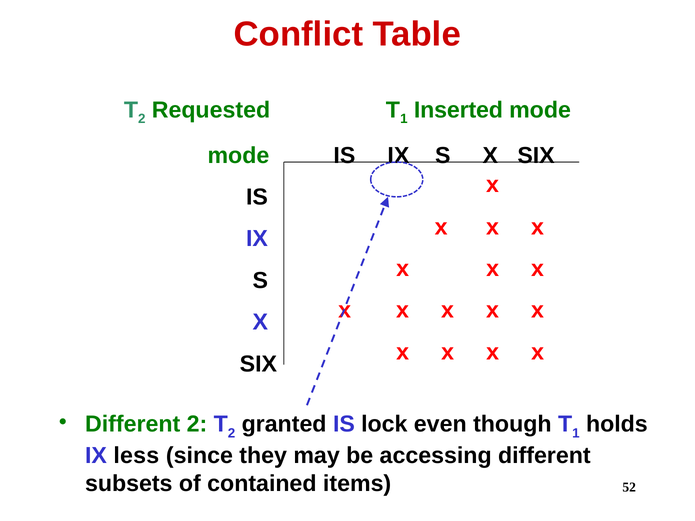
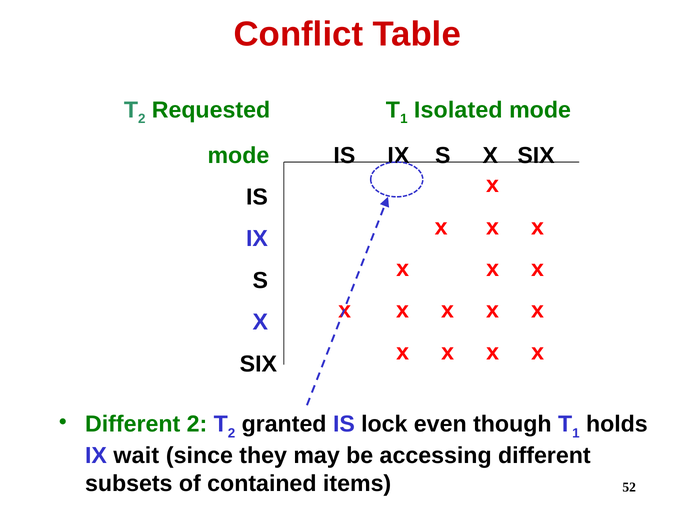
Inserted: Inserted -> Isolated (458, 110)
less: less -> wait (136, 456)
